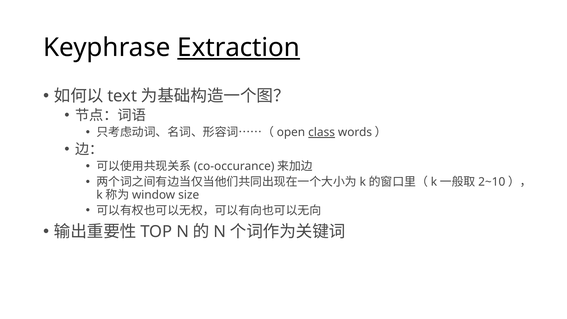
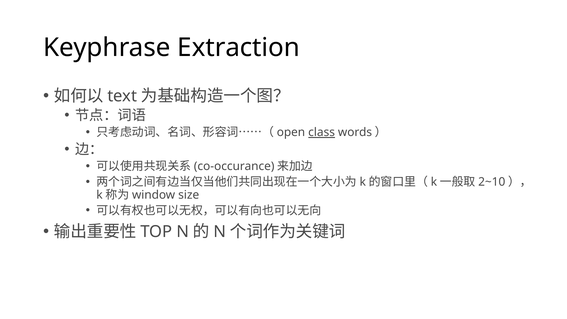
Extraction underline: present -> none (239, 48)
